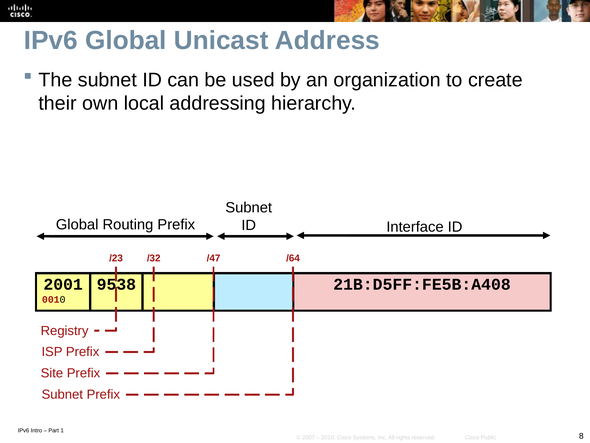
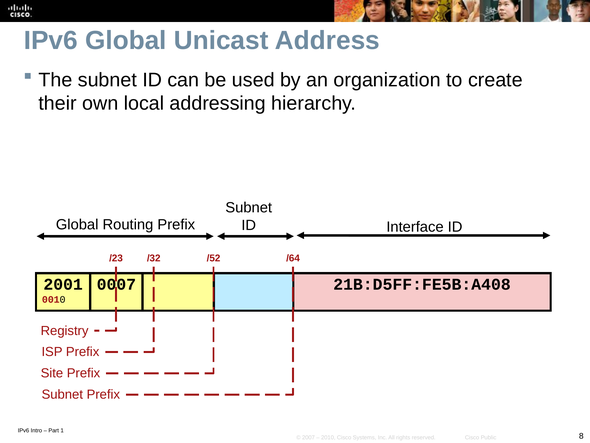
/47: /47 -> /52 (214, 258)
9538: 9538 -> 0007 (116, 284)
